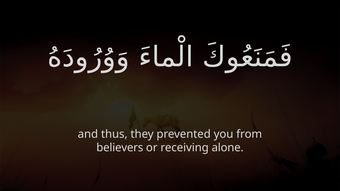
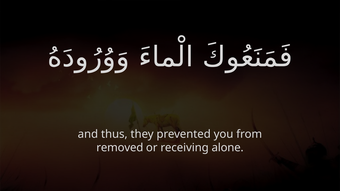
believers: believers -> removed (120, 148)
